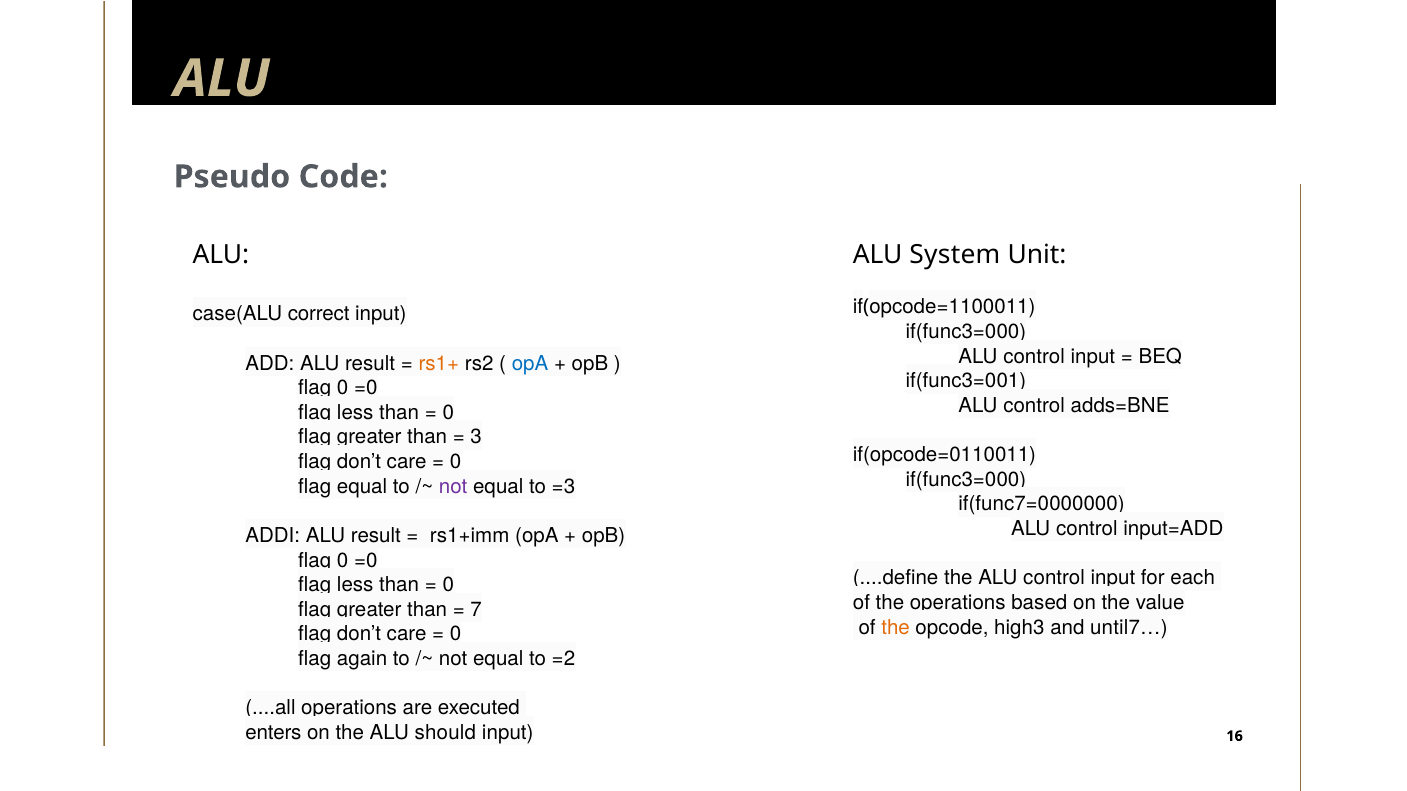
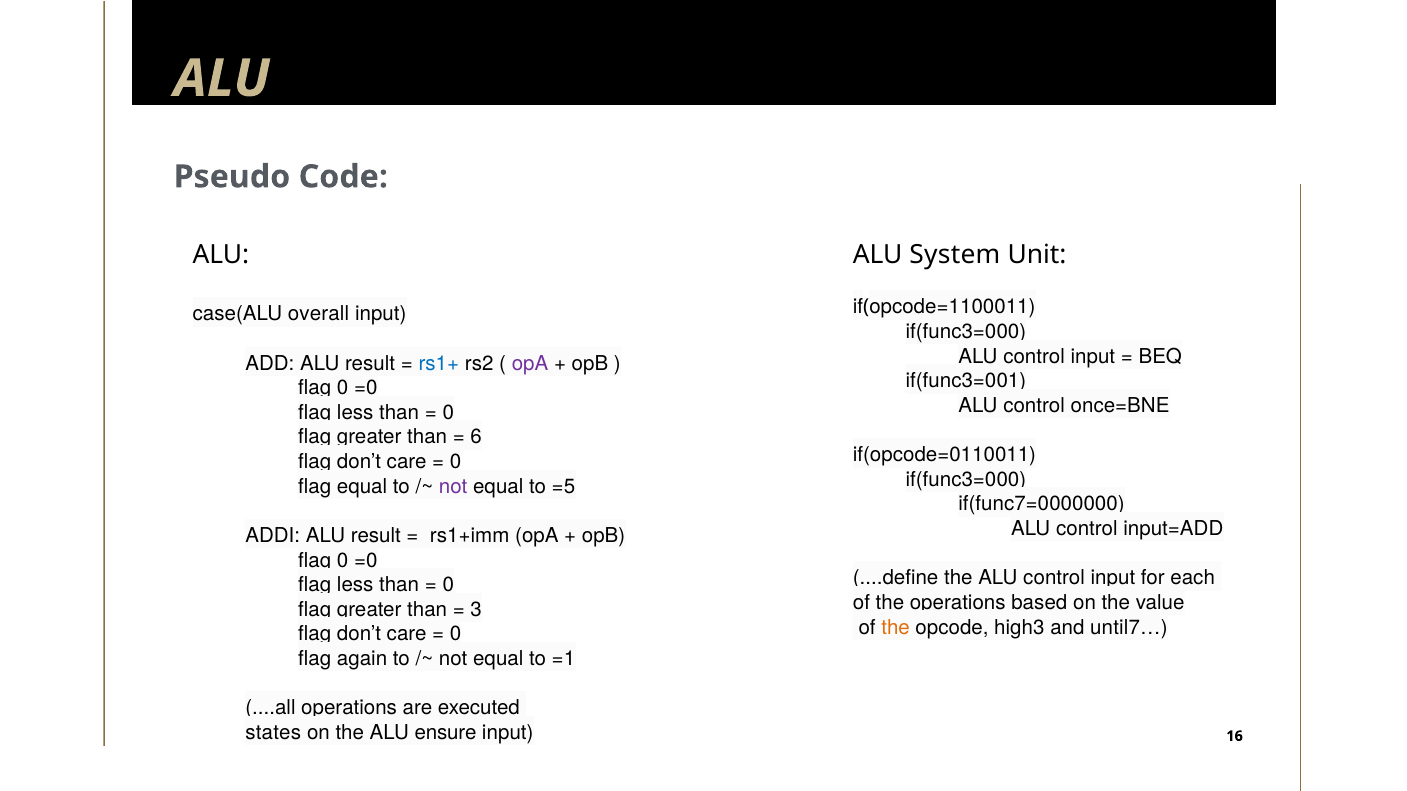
correct: correct -> overall (318, 314)
rs1+ colour: orange -> blue (439, 364)
opA colour: blue -> purple (530, 364)
adds=BNE: adds=BNE -> once=BNE (1120, 406)
3: 3 -> 6 (476, 437)
=3: =3 -> =5 (563, 487)
7: 7 -> 3 (476, 610)
=2: =2 -> =1 (563, 659)
enters: enters -> states (273, 733)
should: should -> ensure (446, 733)
